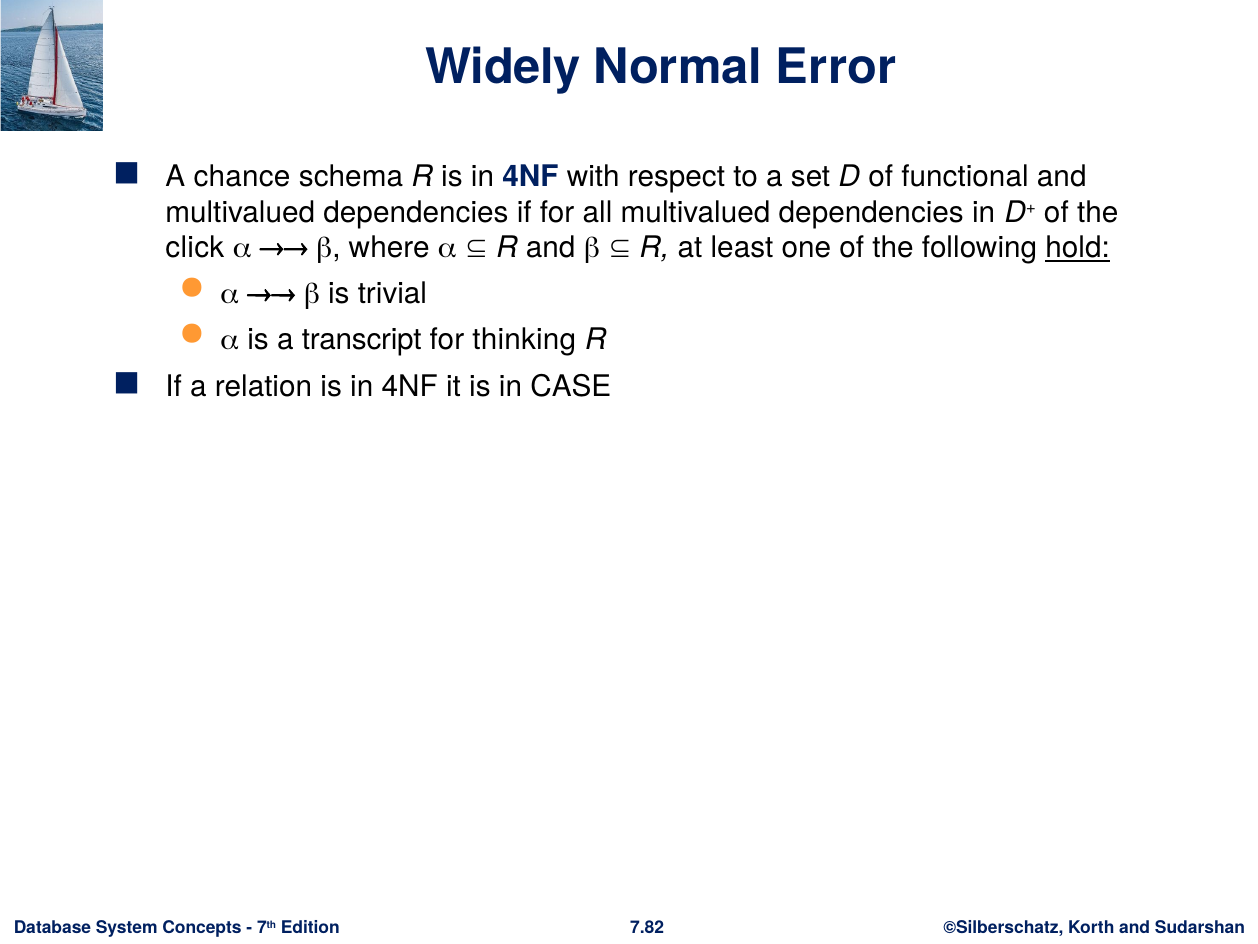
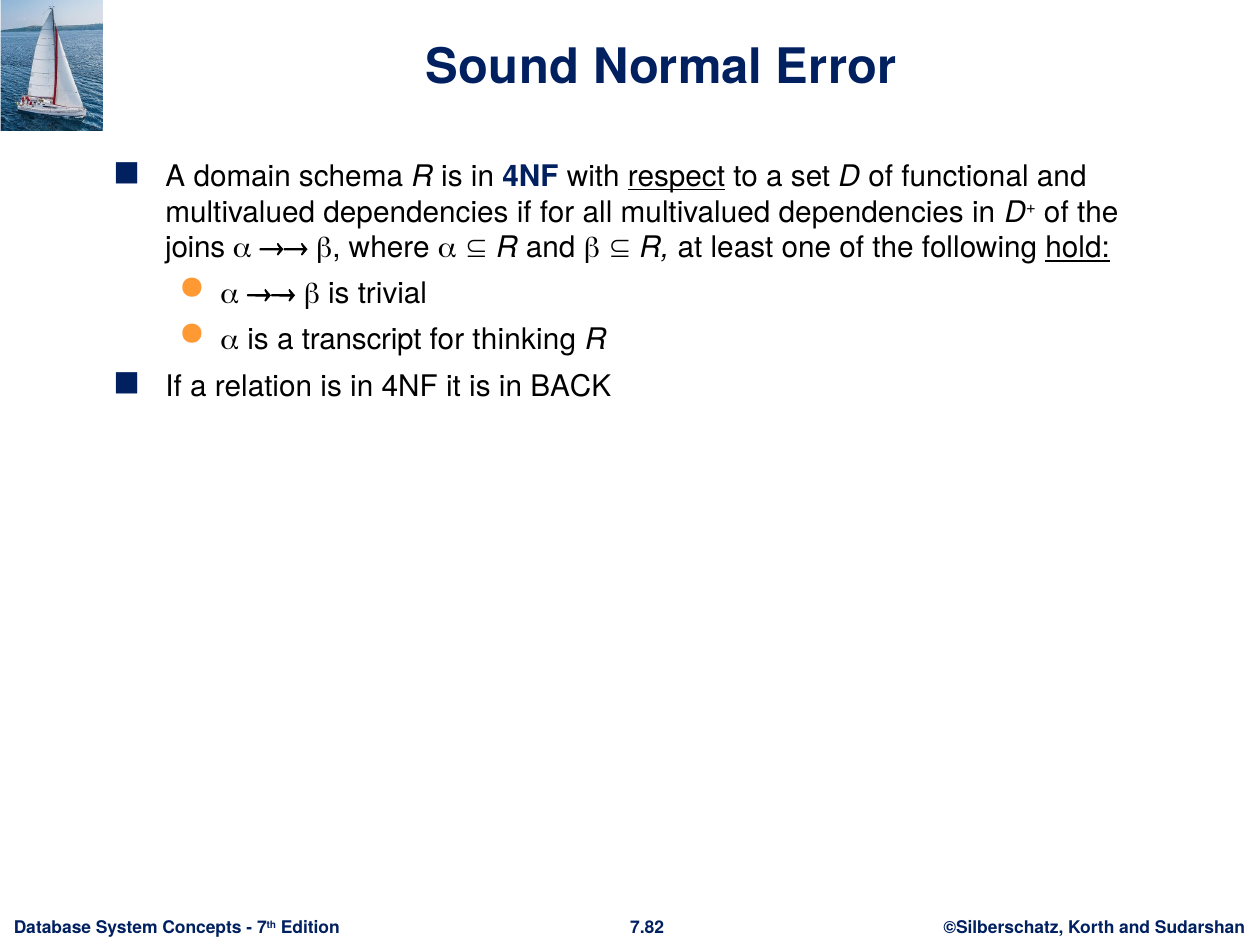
Widely: Widely -> Sound (502, 68)
chance: chance -> domain (242, 177)
respect underline: none -> present (676, 177)
click: click -> joins (195, 248)
CASE: CASE -> BACK (571, 386)
